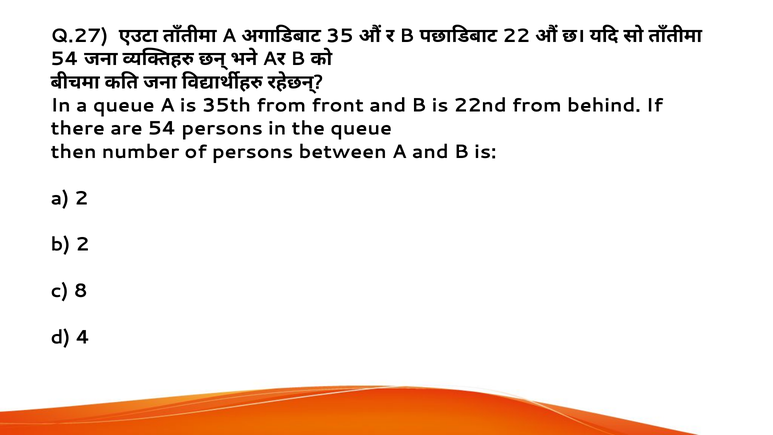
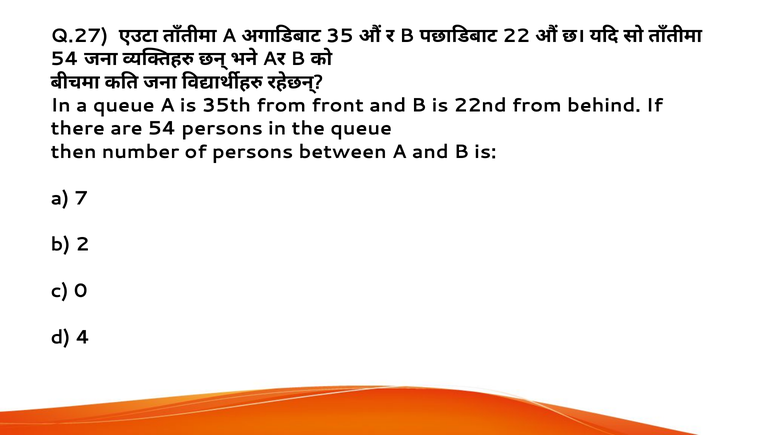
a 2: 2 -> 7 (81, 198)
8: 8 -> 0 (81, 291)
